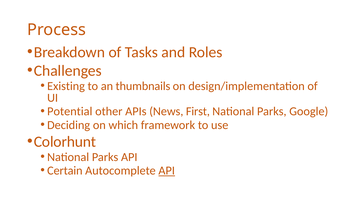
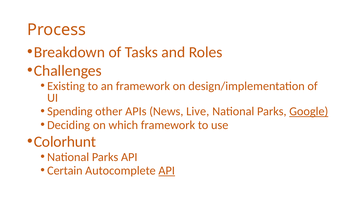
an thumbnails: thumbnails -> framework (143, 86)
Potential: Potential -> Spending (70, 112)
First: First -> Live (198, 112)
Google underline: none -> present (309, 112)
